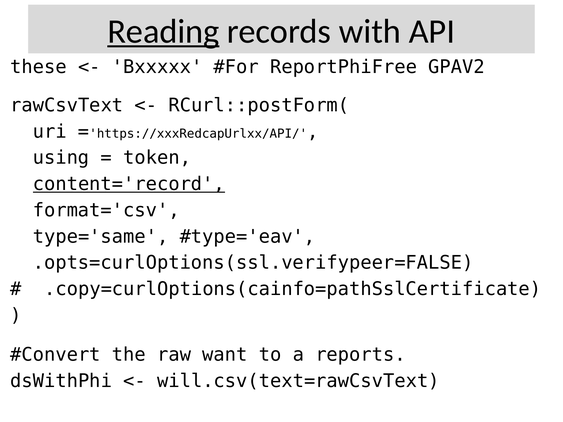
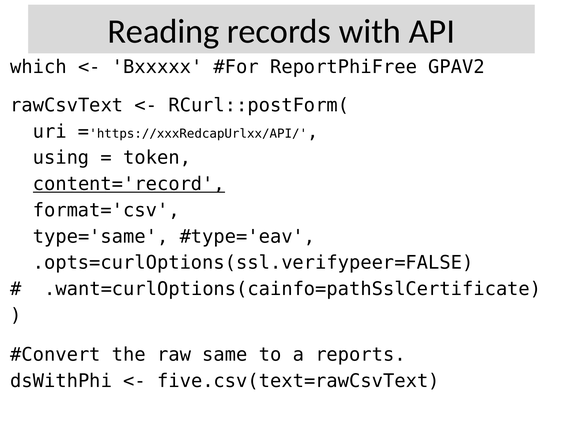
Reading underline: present -> none (163, 31)
these: these -> which (39, 67)
.copy=curlOptions(cainfo=pathSslCertificate: .copy=curlOptions(cainfo=pathSslCertificate -> .want=curlOptions(cainfo=pathSslCertificate (293, 289)
want: want -> same (225, 355)
will.csv(text=rawCsvText: will.csv(text=rawCsvText -> five.csv(text=rawCsvText (298, 381)
